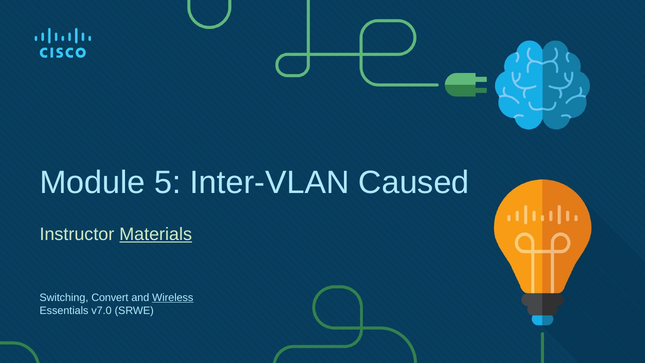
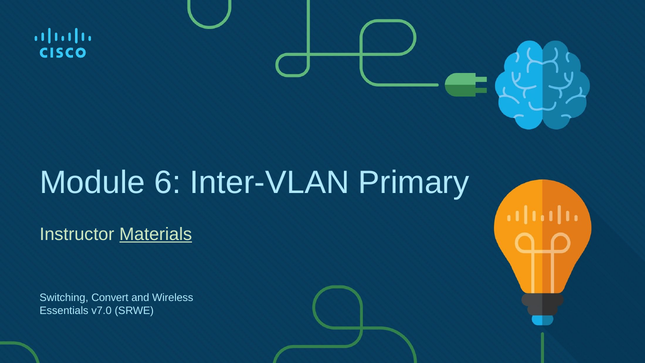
5: 5 -> 6 (168, 183)
Caused: Caused -> Primary (414, 183)
Wireless underline: present -> none (173, 298)
